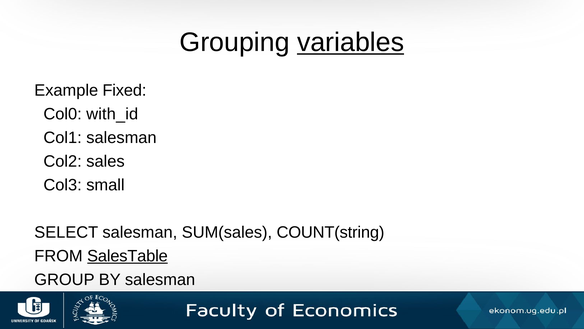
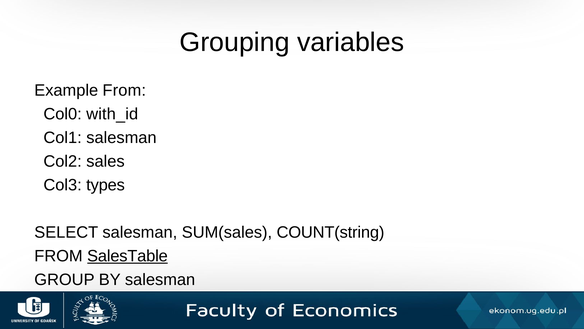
variables underline: present -> none (351, 42)
Example Fixed: Fixed -> From (124, 90)
small: small -> types (106, 185)
